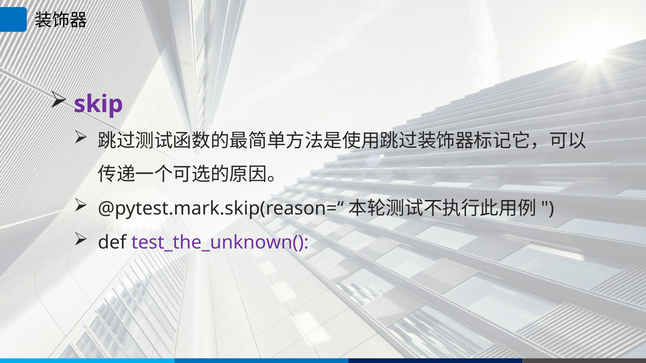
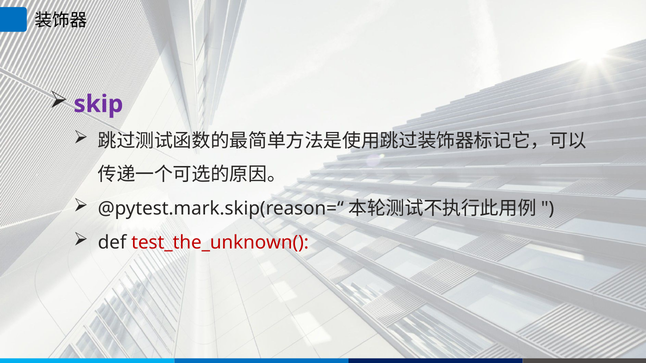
test_the_unknown( colour: purple -> red (220, 243)
